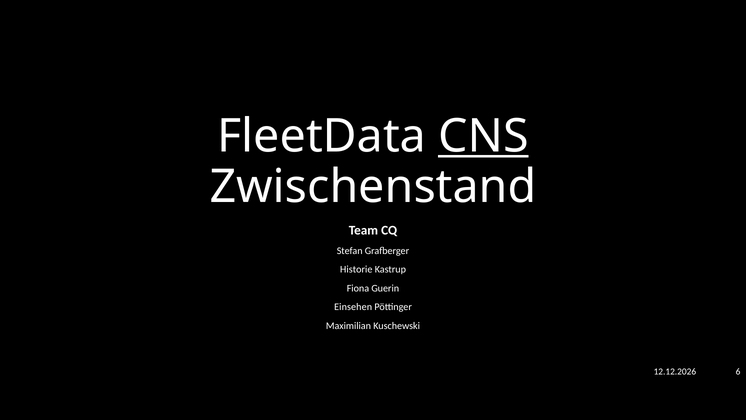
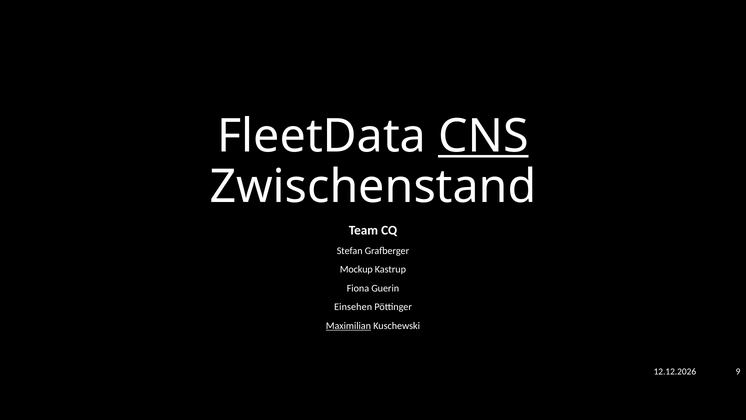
Historie: Historie -> Mockup (356, 269)
Maximilian underline: none -> present (348, 325)
6: 6 -> 9 (738, 371)
